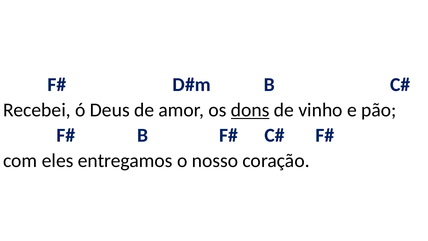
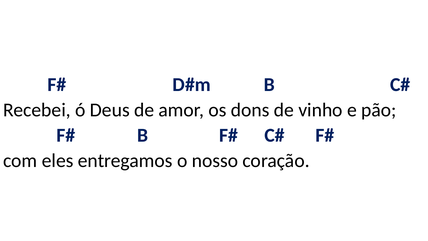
dons underline: present -> none (250, 110)
